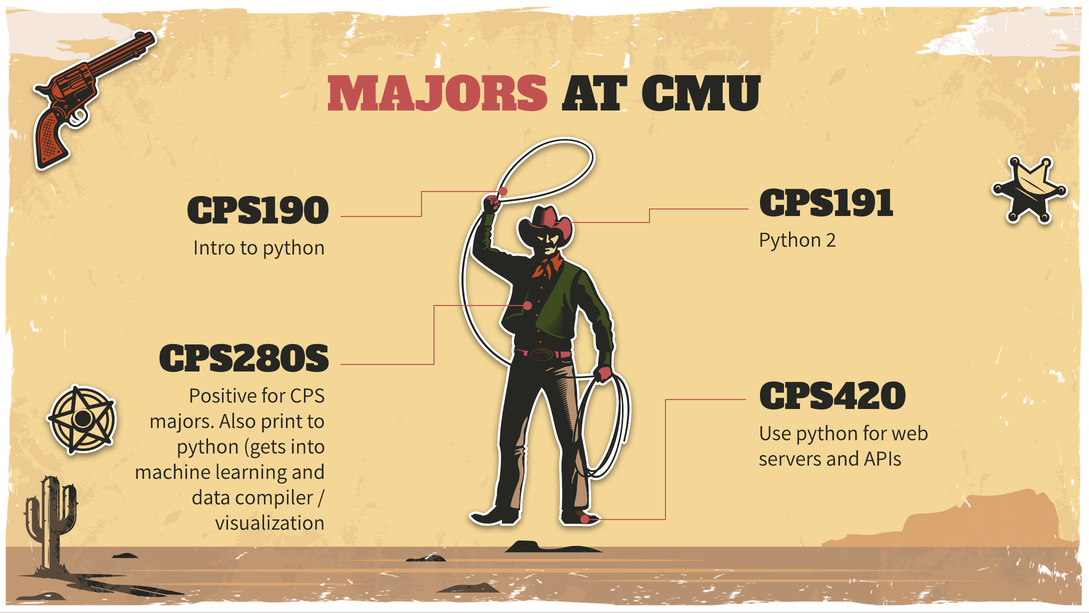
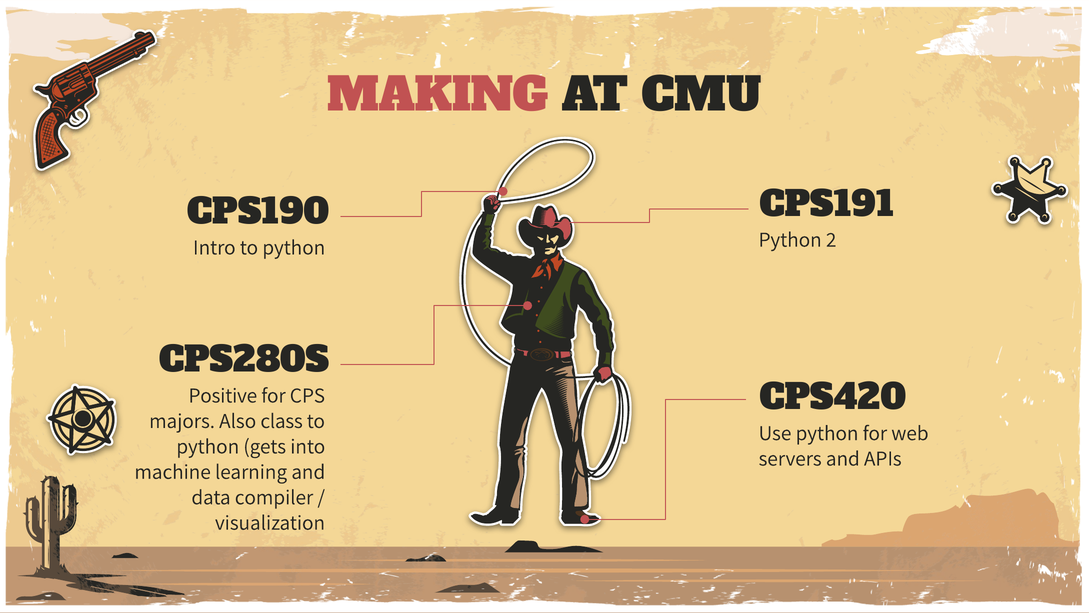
MAJORS: MAJORS -> MAKING (438, 96)
print: print -> class (282, 421)
